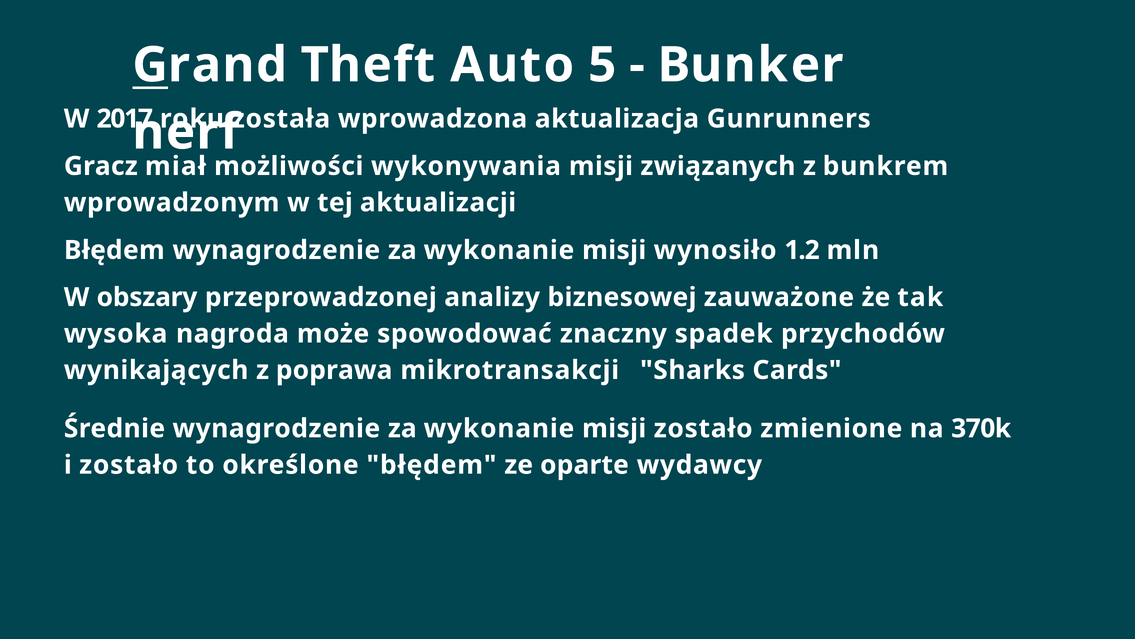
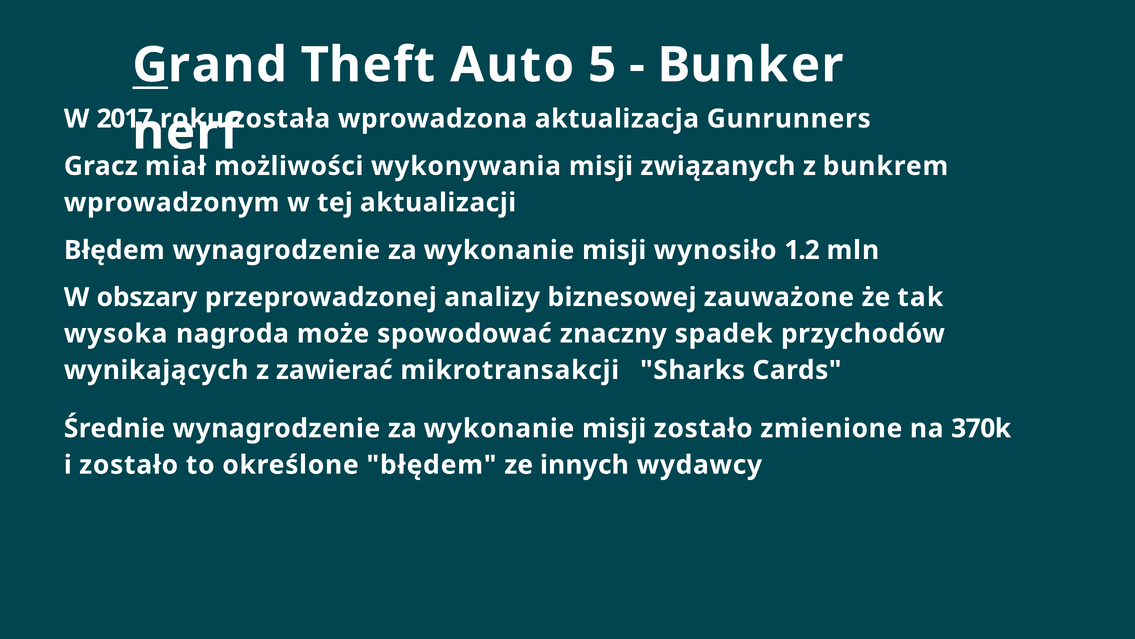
poprawa: poprawa -> zawierać (334, 370)
oparte: oparte -> innych (584, 465)
